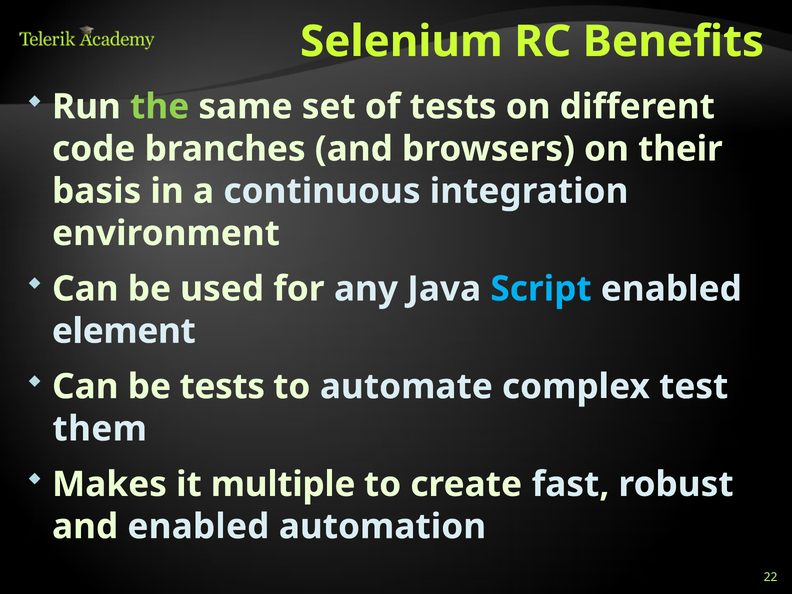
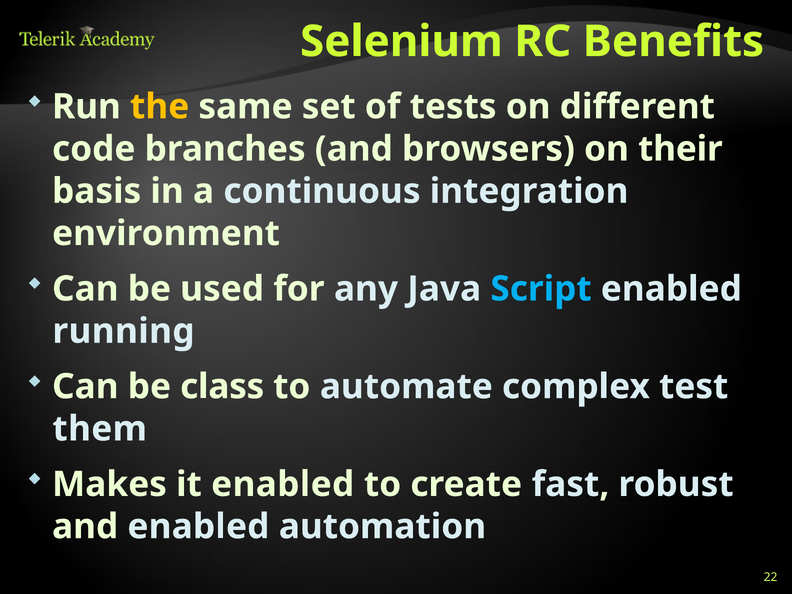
the colour: light green -> yellow (160, 107)
element: element -> running (124, 331)
be tests: tests -> class (222, 387)
it multiple: multiple -> enabled (283, 484)
